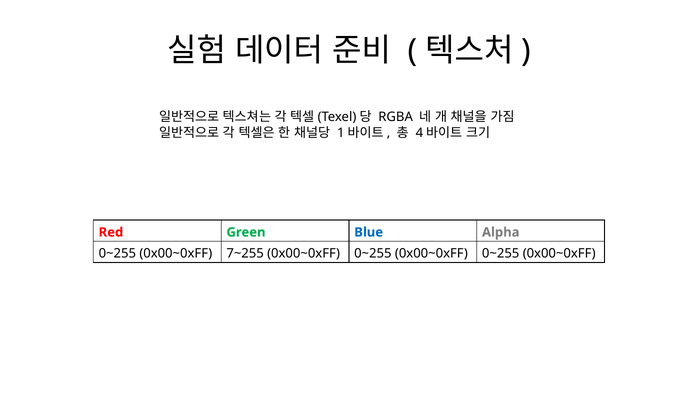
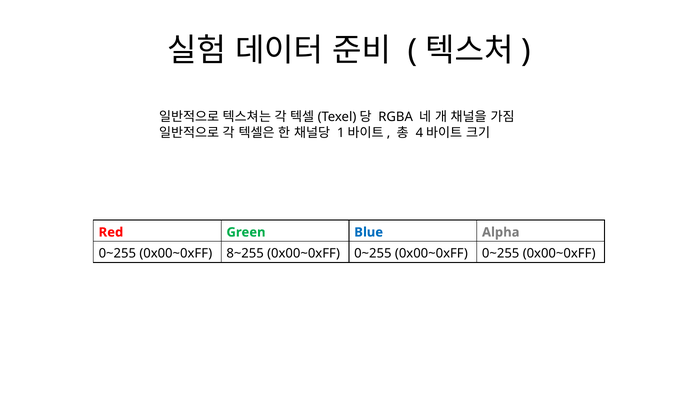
7~255: 7~255 -> 8~255 (245, 253)
